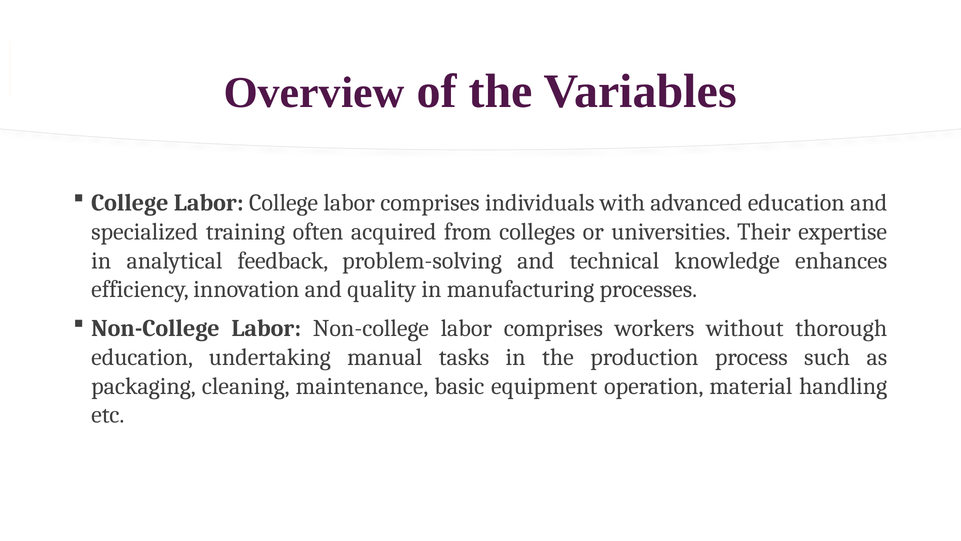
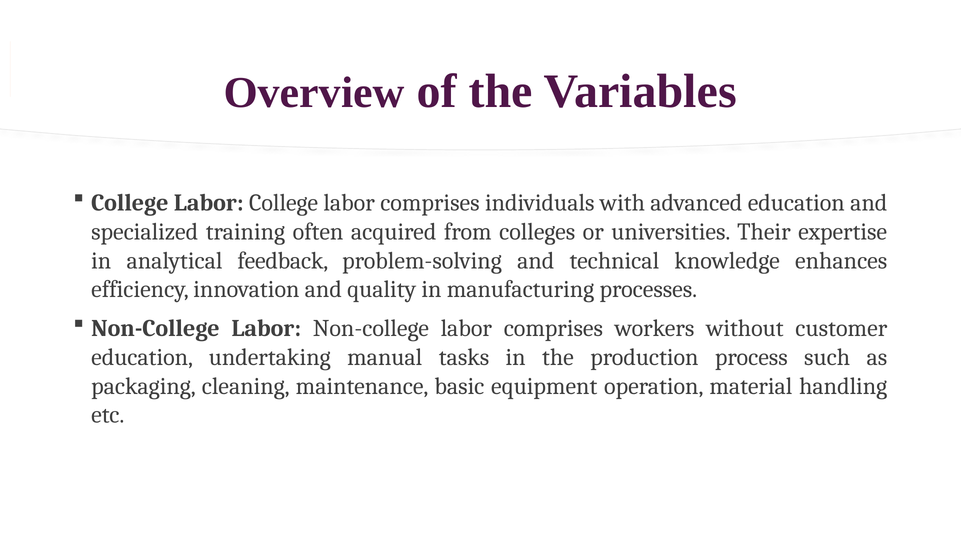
thorough: thorough -> customer (841, 328)
